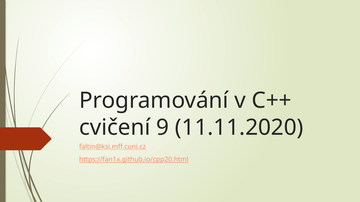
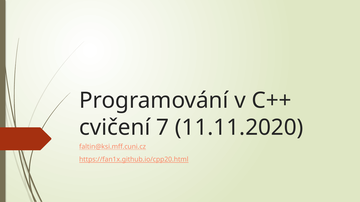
9: 9 -> 7 (163, 128)
